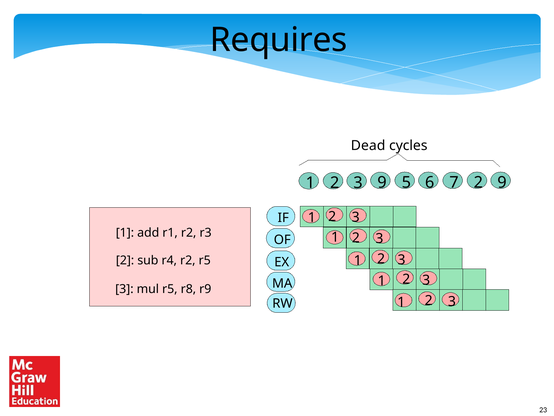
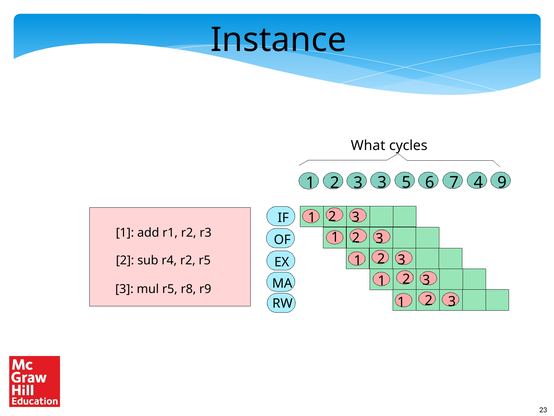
Requires: Requires -> Instance (278, 40)
Dead: Dead -> What (368, 146)
1 2 3 9: 9 -> 3 (382, 182)
7 2: 2 -> 4 (479, 182)
